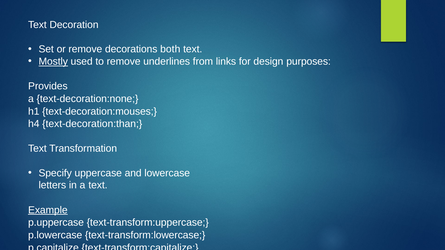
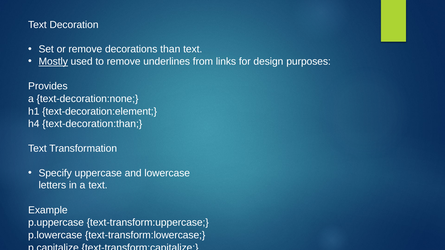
both: both -> than (170, 49)
text-decoration:mouses: text-decoration:mouses -> text-decoration:element (100, 112)
Example underline: present -> none (48, 210)
